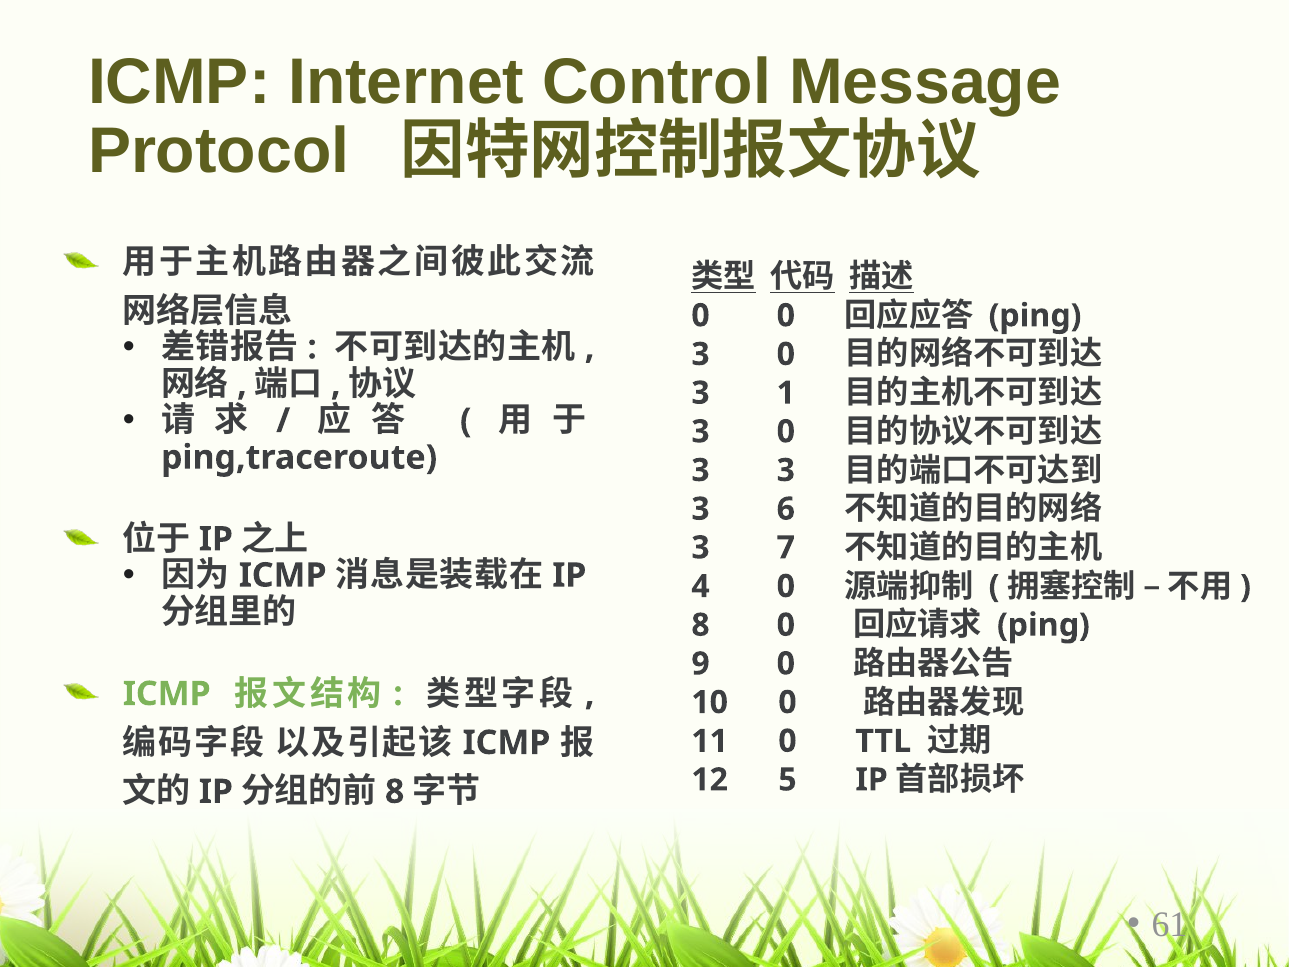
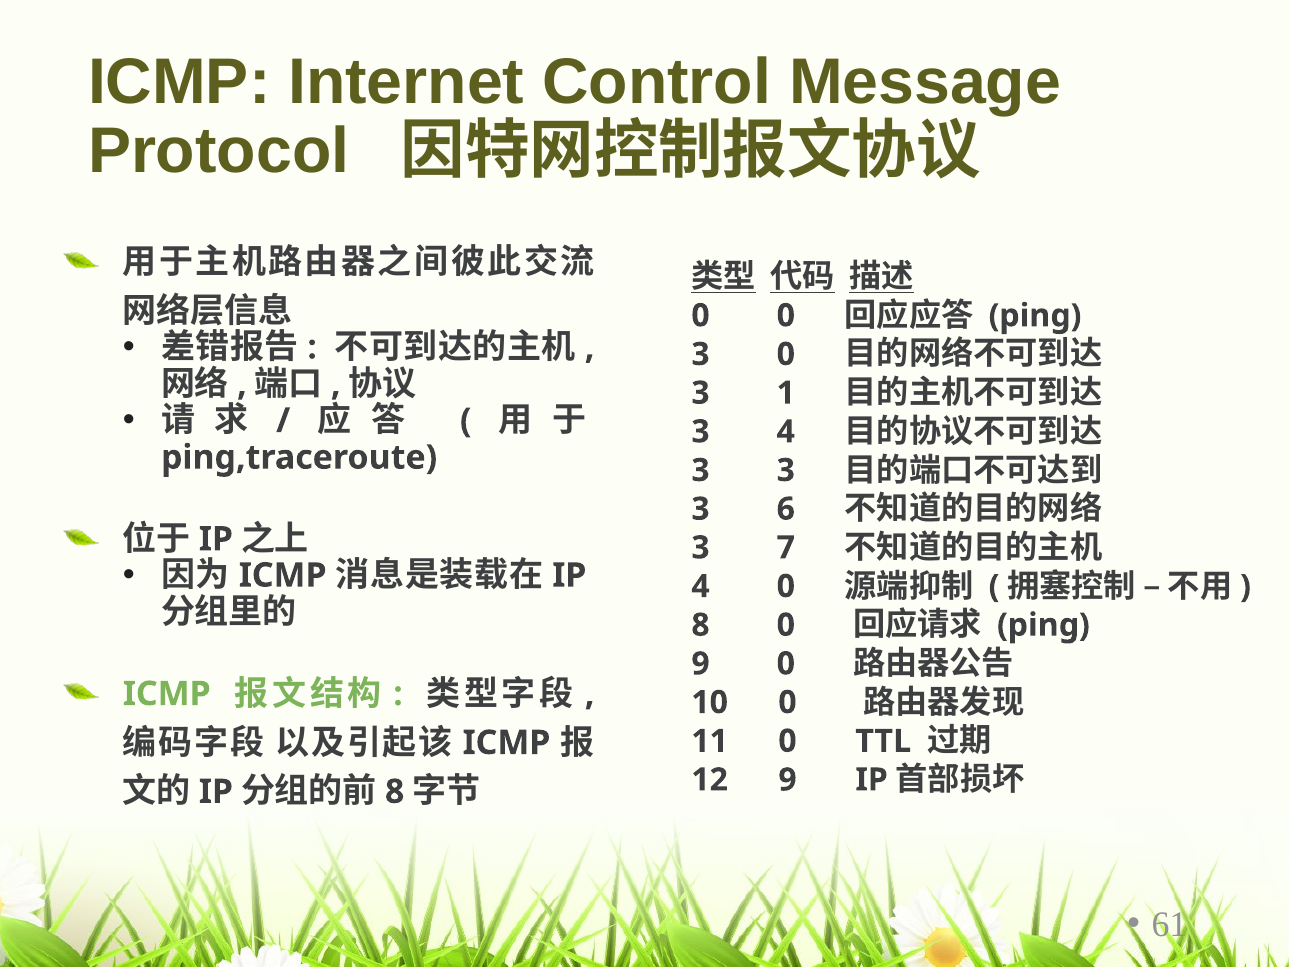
0: 0 -> 4 (786, 432)
12 5: 5 -> 9 (787, 780)
